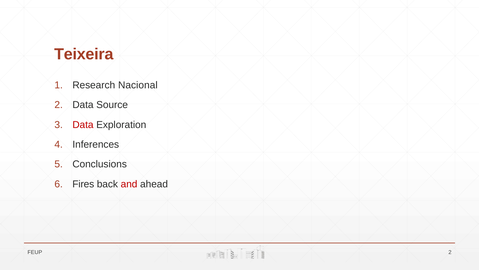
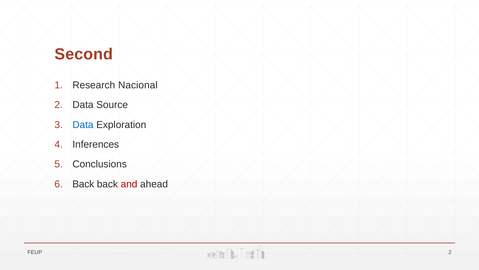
Teixeira: Teixeira -> Second (84, 54)
Data colour: red -> blue (83, 124)
Fires: Fires -> Back (83, 184)
